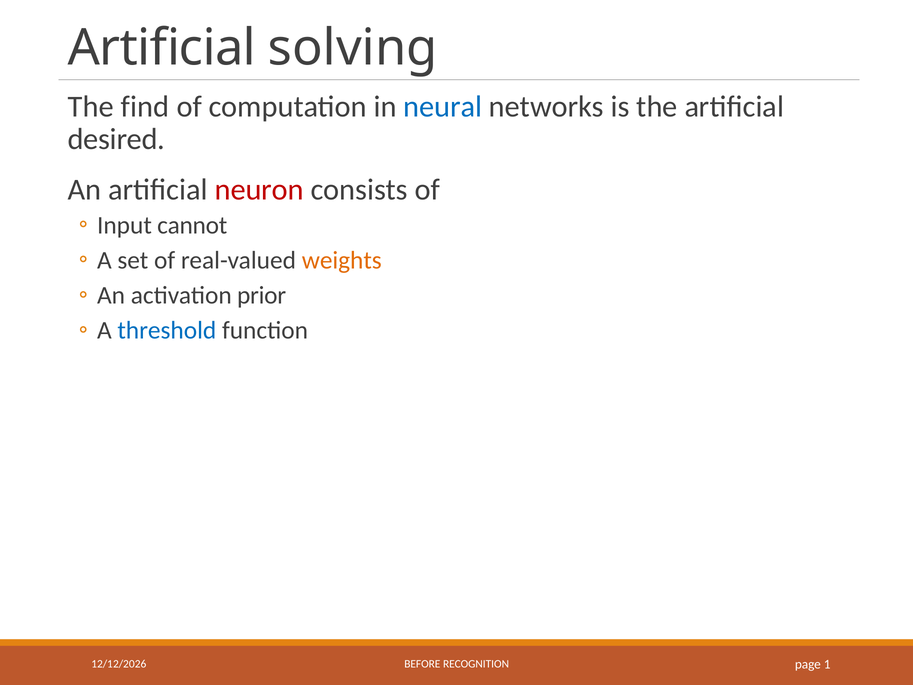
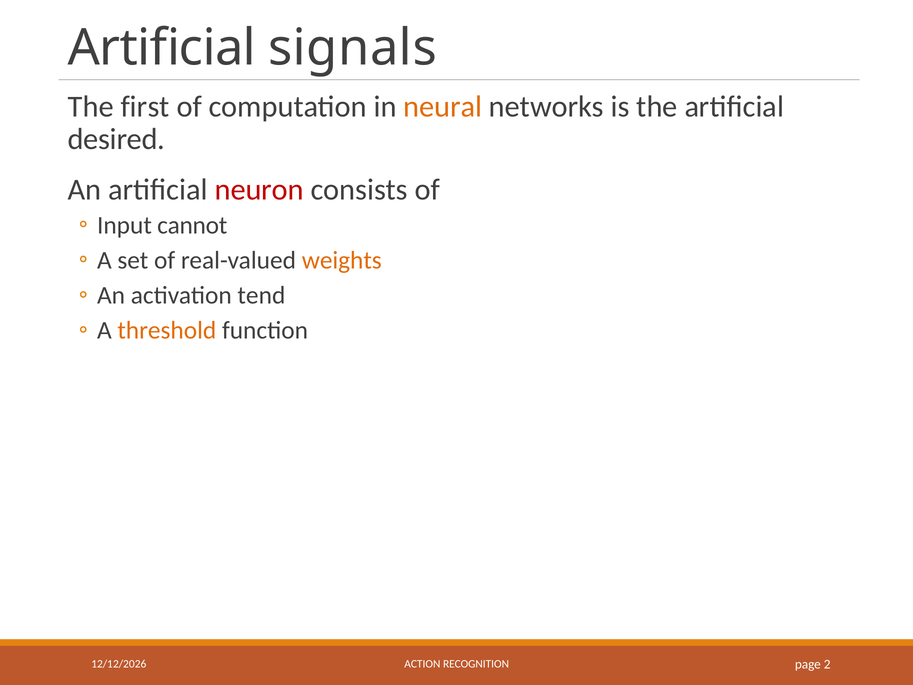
solving: solving -> signals (352, 48)
find: find -> first (145, 106)
neural colour: blue -> orange (443, 106)
prior: prior -> tend (261, 295)
threshold colour: blue -> orange (167, 330)
BEFORE: BEFORE -> ACTION (422, 664)
1: 1 -> 2 (827, 664)
